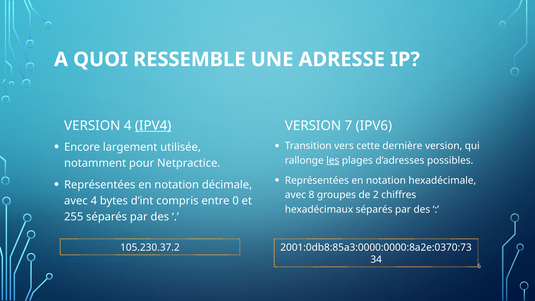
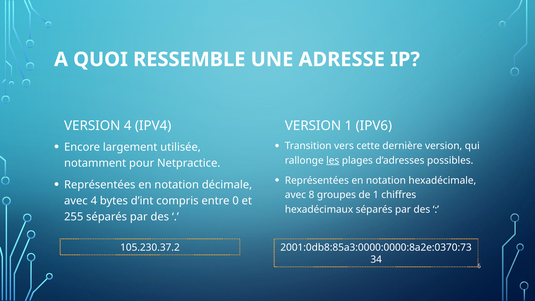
IPV4 underline: present -> none (153, 126)
VERSION 7: 7 -> 1 (348, 126)
de 2: 2 -> 1 (376, 195)
